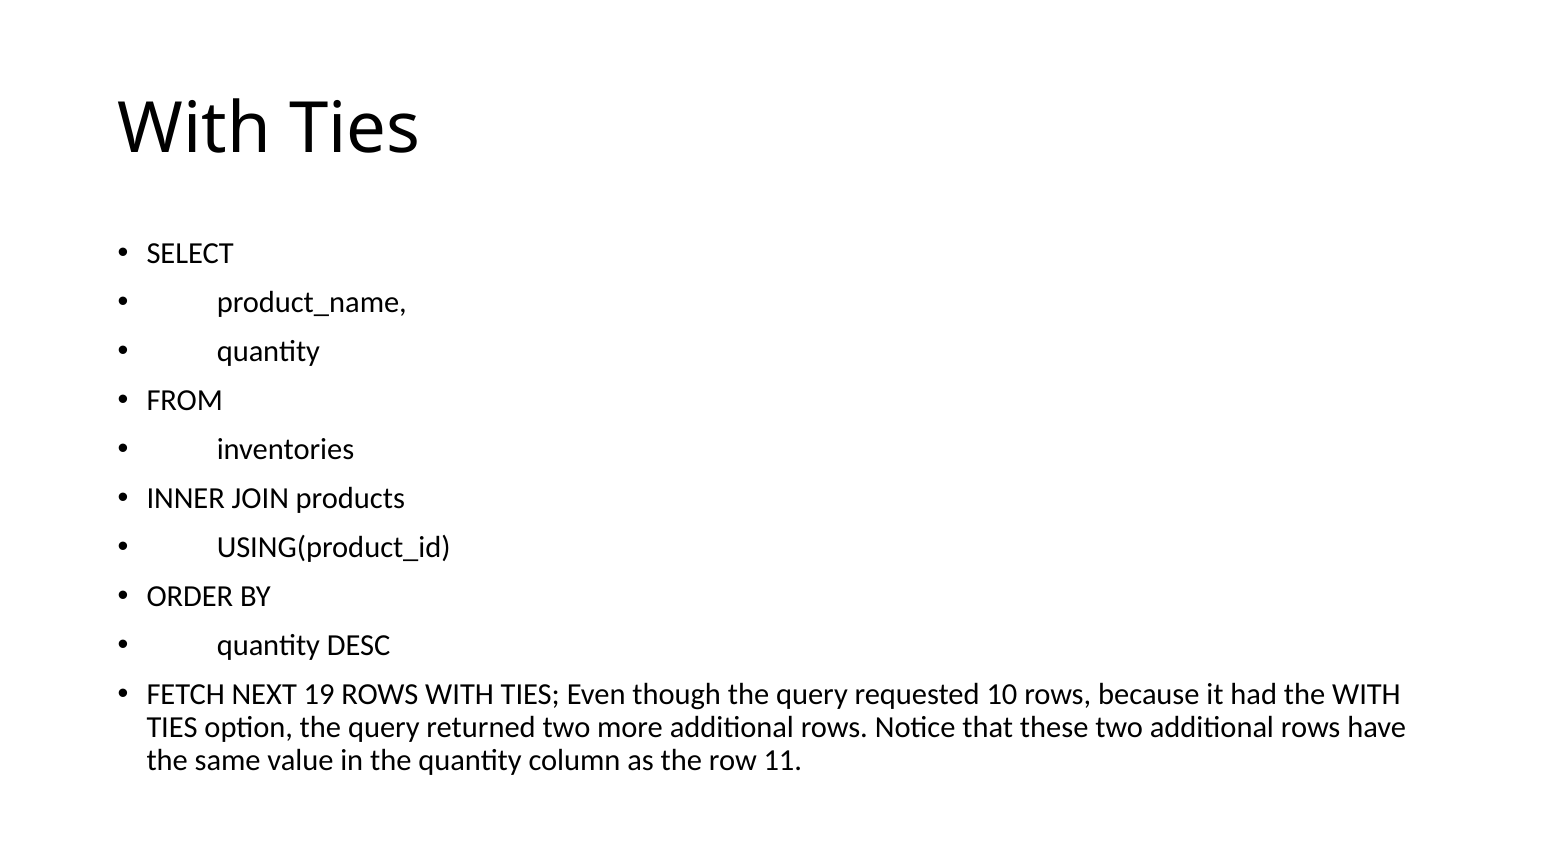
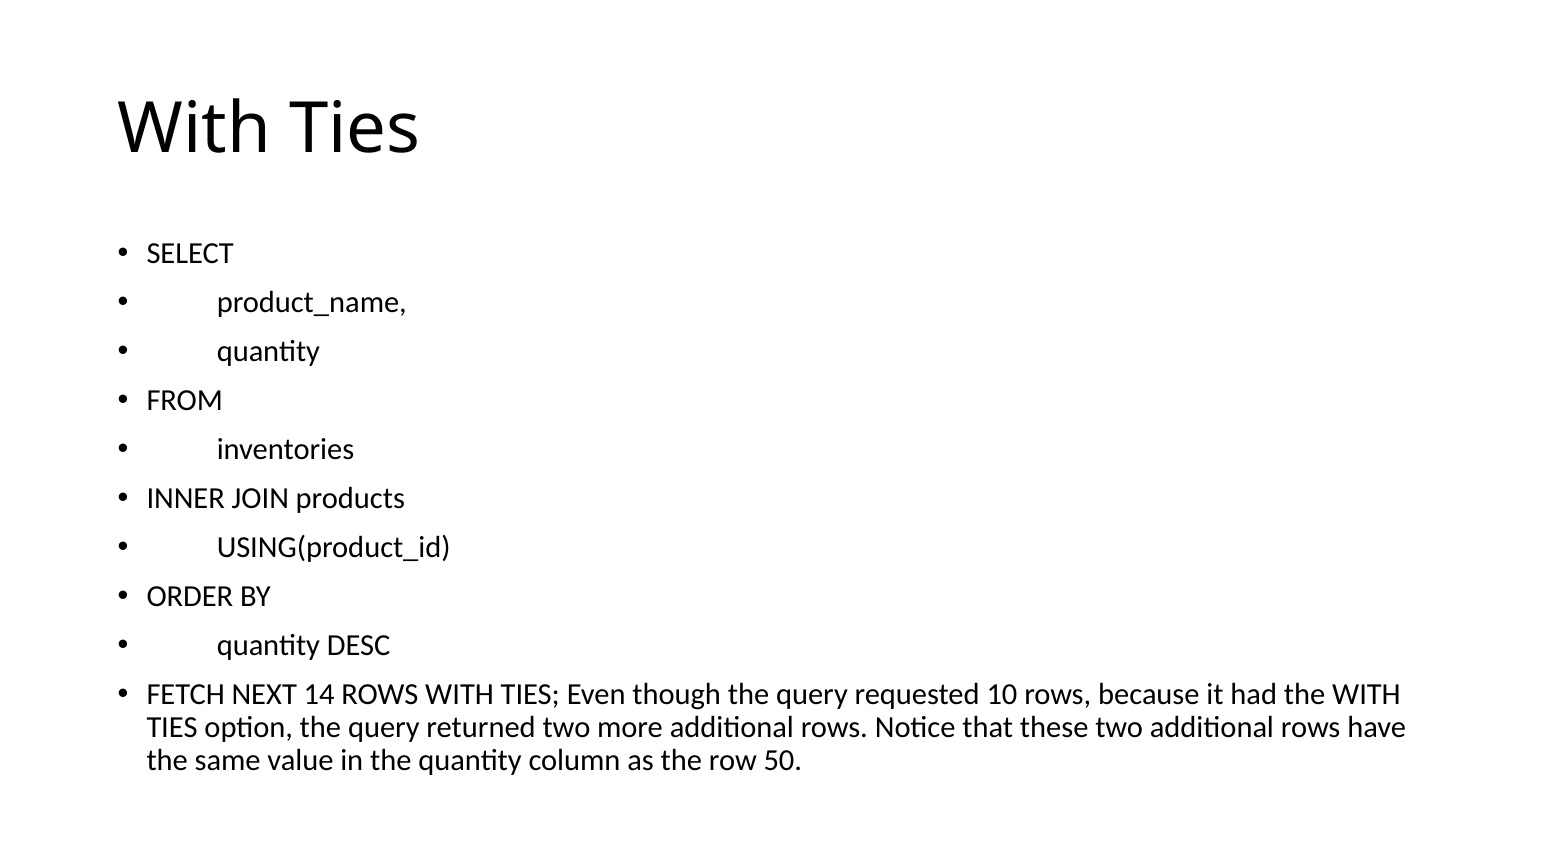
19: 19 -> 14 (319, 695)
11: 11 -> 50 (783, 761)
